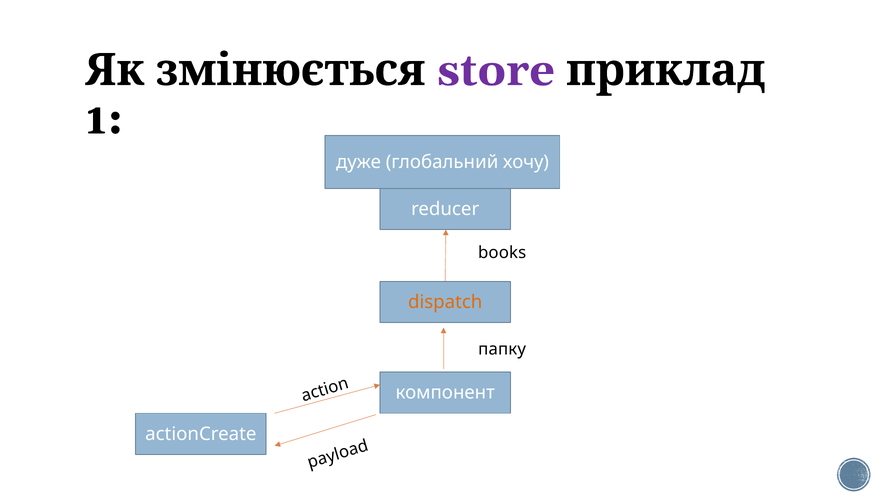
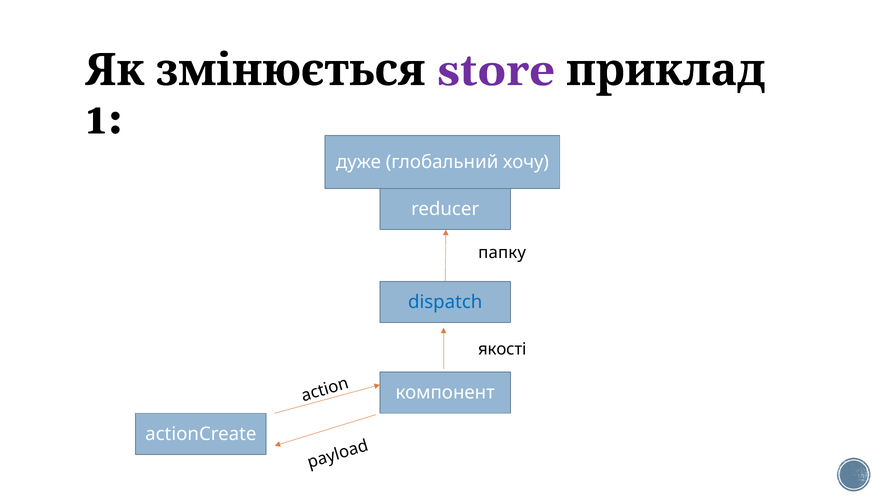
books: books -> папку (502, 252)
dispatch colour: orange -> blue (445, 302)
папку: папку -> якості (502, 349)
